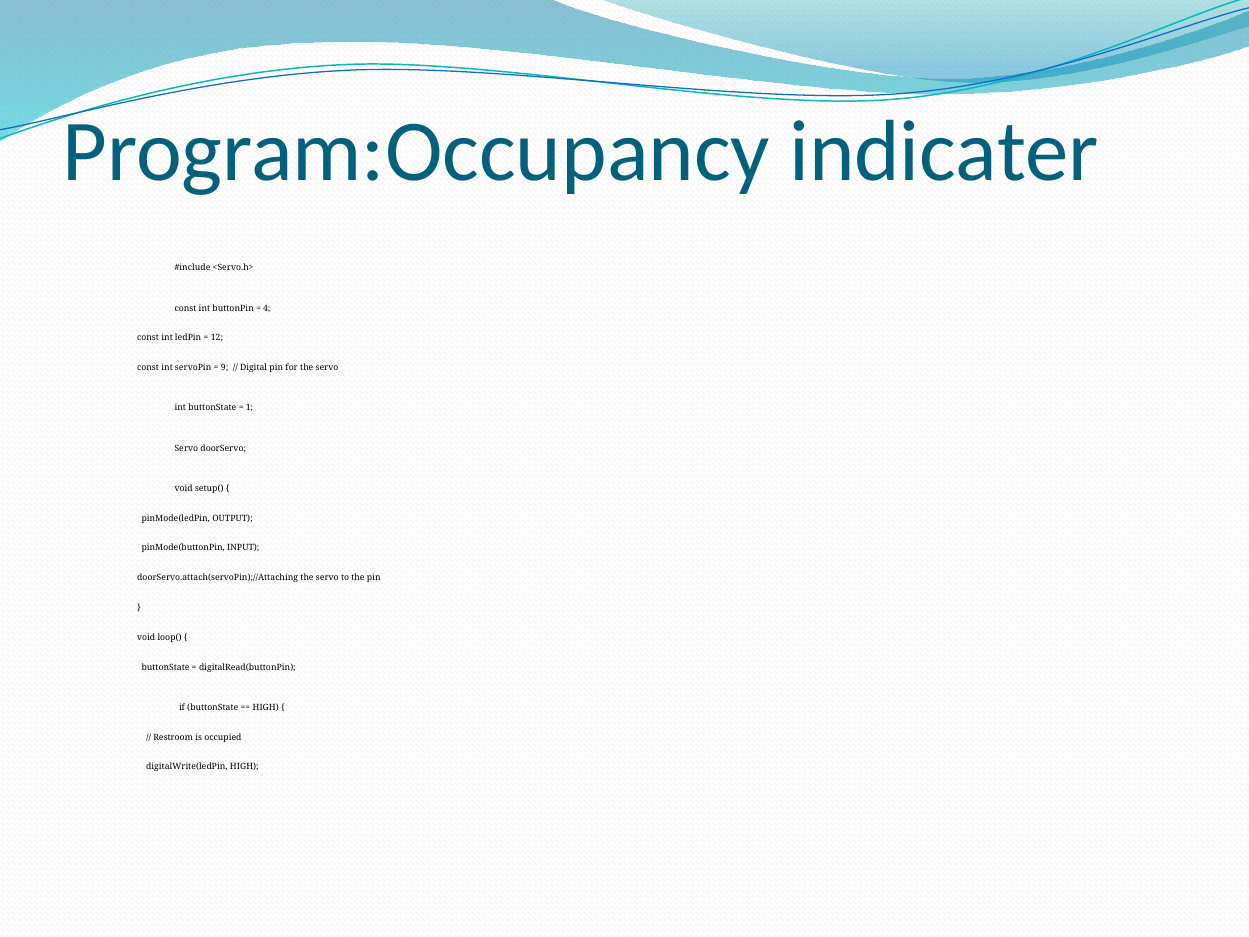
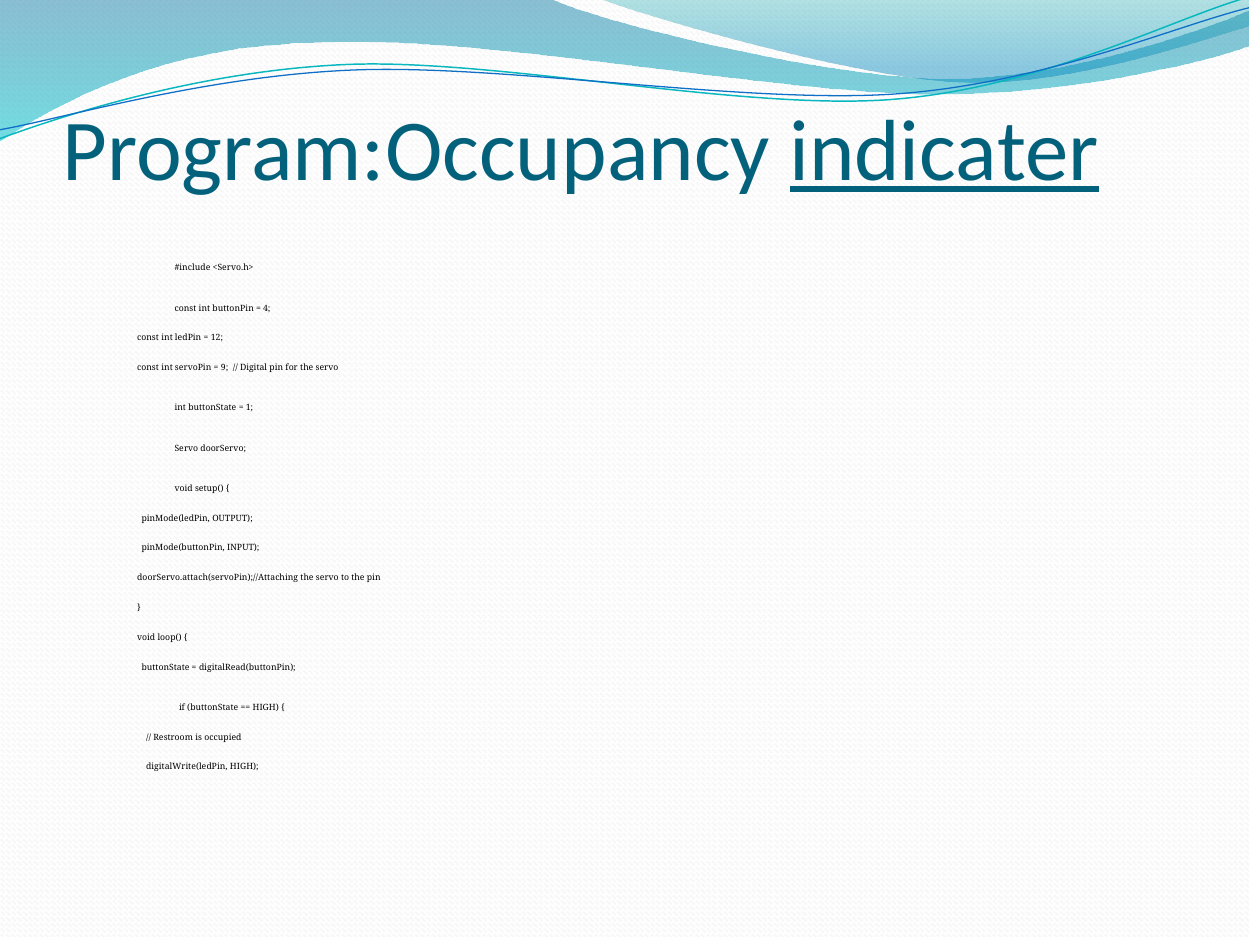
indicater underline: none -> present (944, 152)
